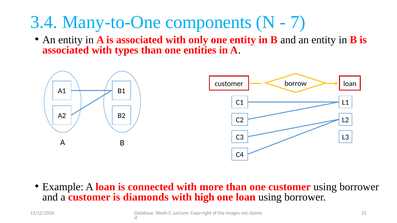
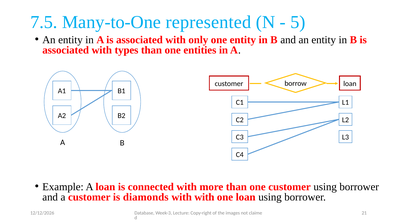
3.4: 3.4 -> 7.5 (44, 22)
components: components -> represented (208, 22)
7: 7 -> 5 (298, 22)
with high: high -> with (204, 197)
